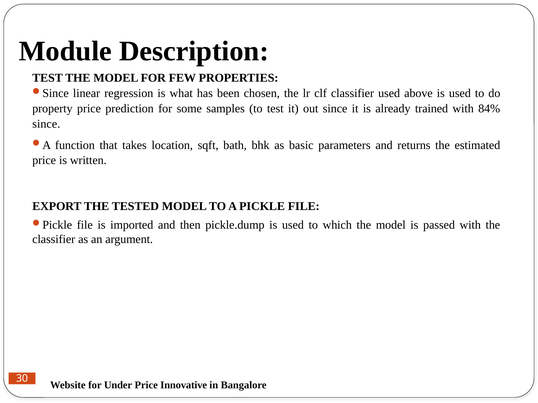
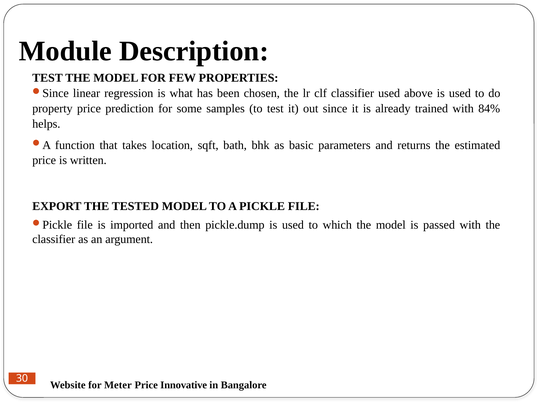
since: since -> helps (46, 124)
Under: Under -> Meter (118, 385)
